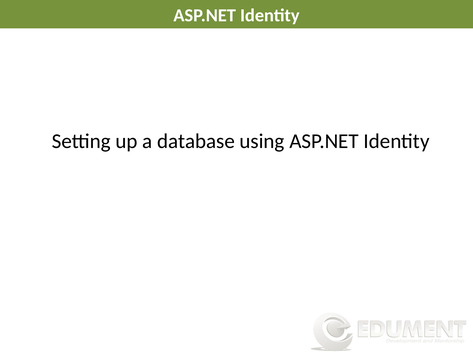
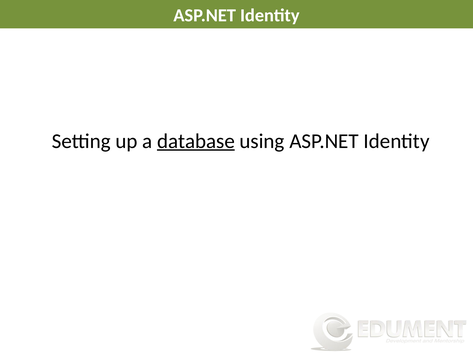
database underline: none -> present (196, 141)
